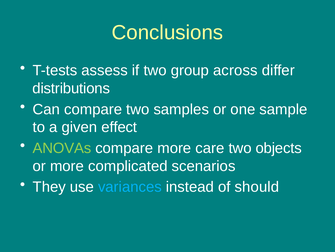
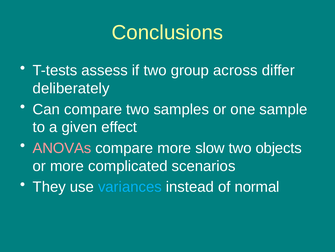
distributions: distributions -> deliberately (71, 88)
ANOVAs colour: light green -> pink (62, 148)
care: care -> slow (210, 148)
should: should -> normal (257, 186)
